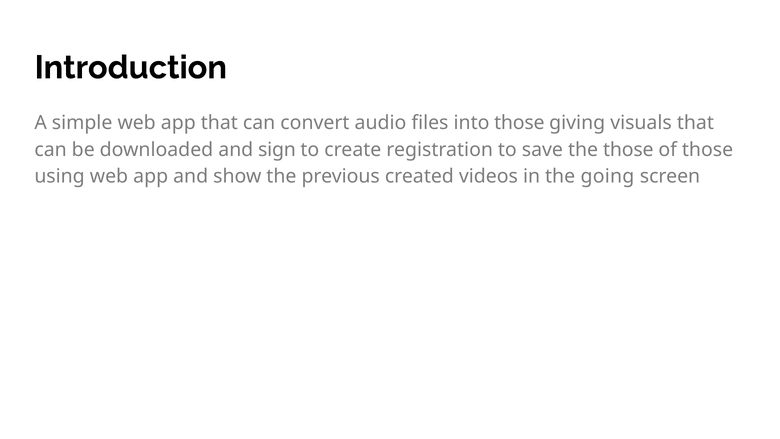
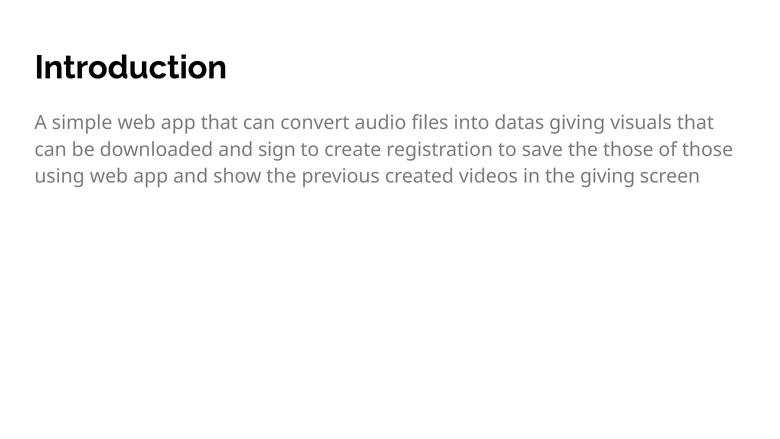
into those: those -> datas (519, 123)
the going: going -> giving (608, 176)
